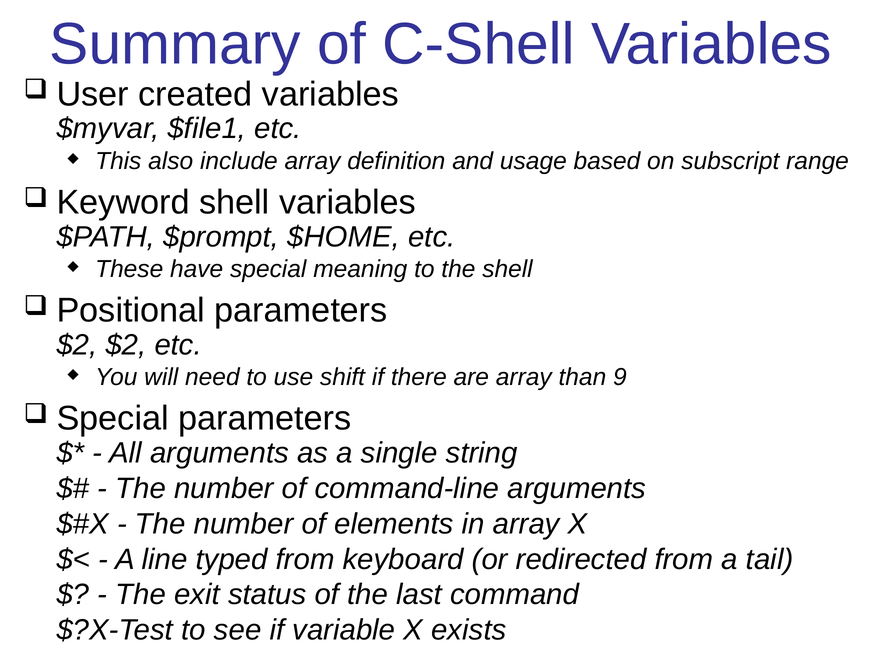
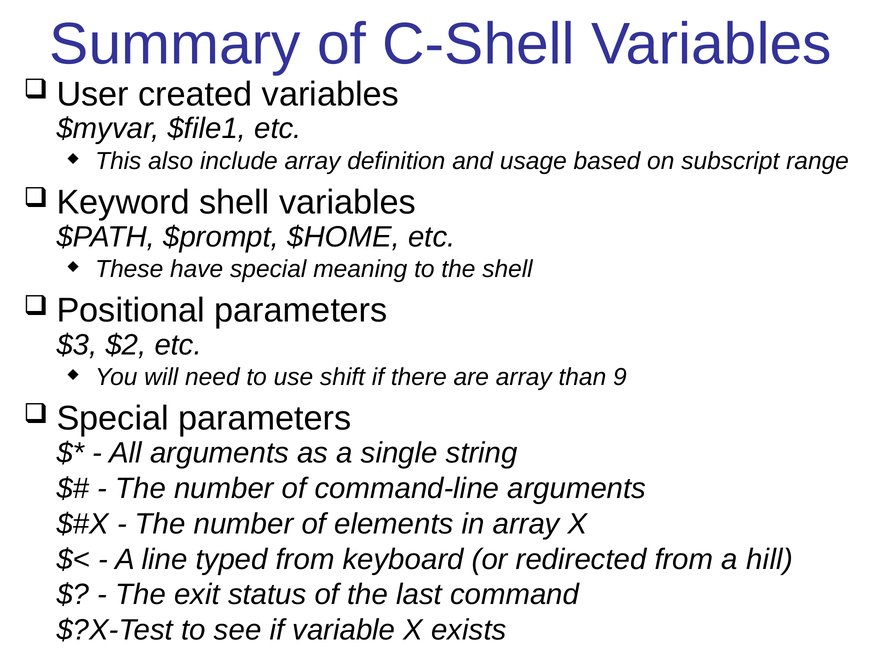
$2: $2 -> $3 (77, 345)
tail: tail -> hill (770, 559)
